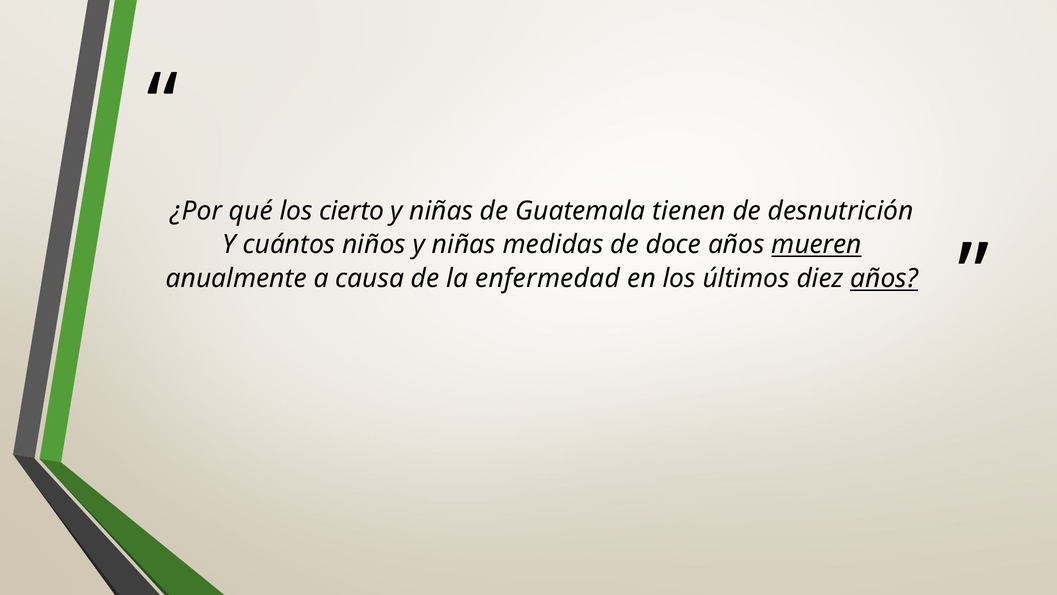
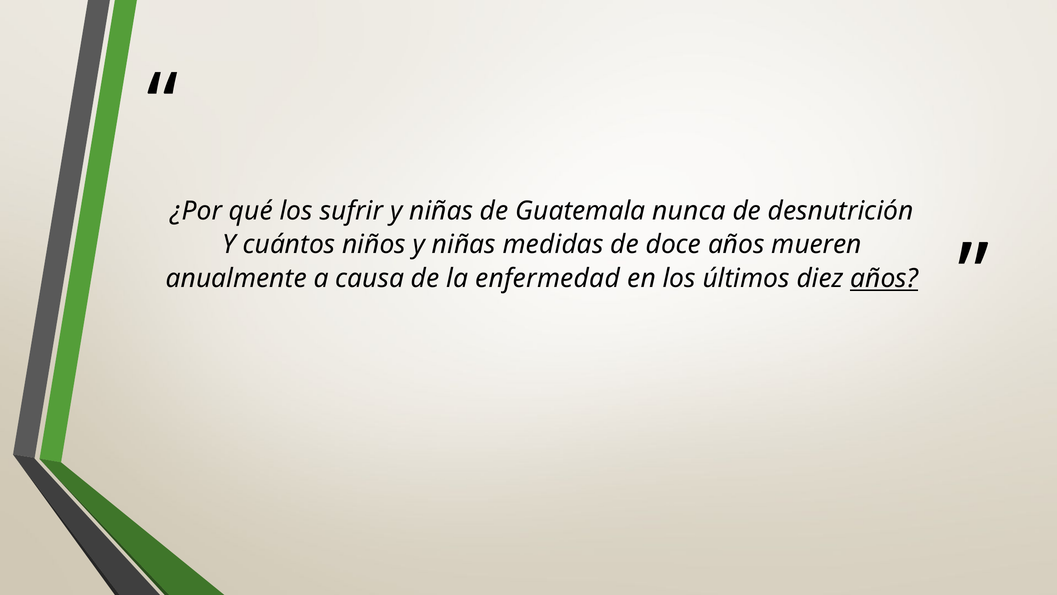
cierto: cierto -> sufrir (351, 211)
tienen: tienen -> nunca (689, 211)
mueren underline: present -> none (817, 245)
